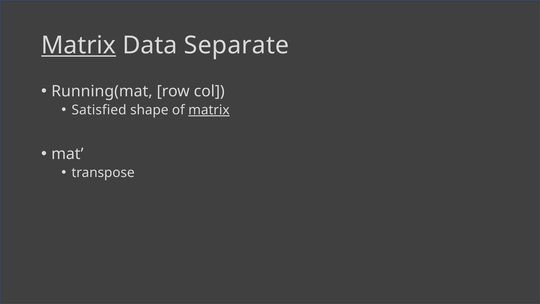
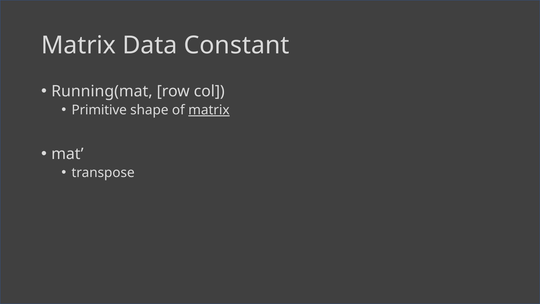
Matrix underline: present -> none (79, 45)
Separate: Separate -> Constant (237, 45)
Satisfied: Satisfied -> Primitive (99, 110)
